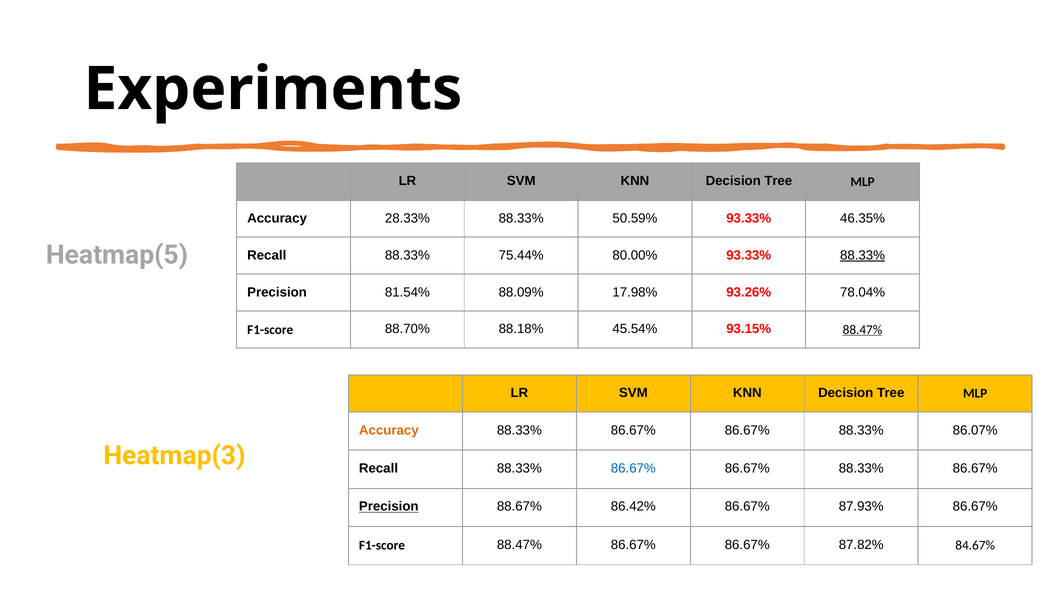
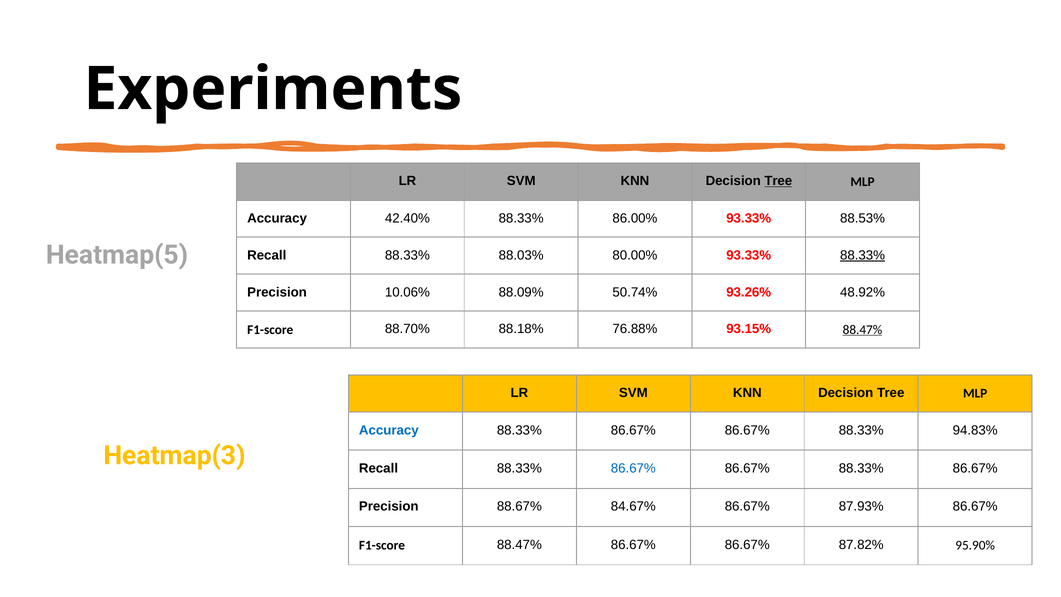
Tree underline: none -> present (778, 181)
28.33%: 28.33% -> 42.40% (407, 218)
50.59%: 50.59% -> 86.00% (635, 218)
46.35%: 46.35% -> 88.53% (863, 218)
75.44%: 75.44% -> 88.03% (521, 255)
81.54%: 81.54% -> 10.06% (407, 292)
17.98%: 17.98% -> 50.74% (635, 292)
78.04%: 78.04% -> 48.92% (863, 292)
45.54%: 45.54% -> 76.88% (635, 329)
Accuracy colour: orange -> blue (389, 430)
86.07%: 86.07% -> 94.83% (975, 430)
Precision underline: present -> none (389, 506)
86.42%: 86.42% -> 84.67% (633, 506)
84.67%: 84.67% -> 95.90% (975, 545)
